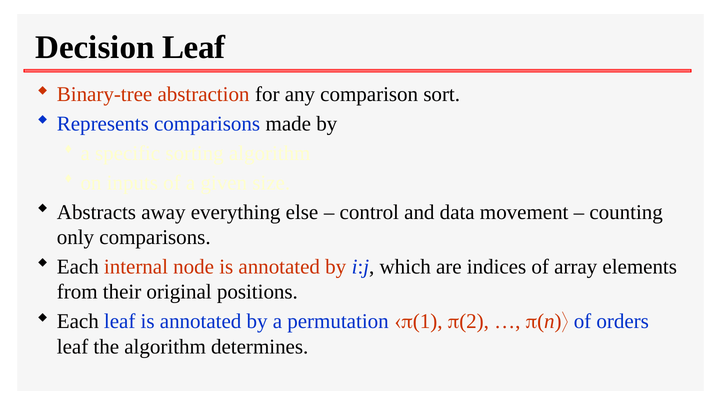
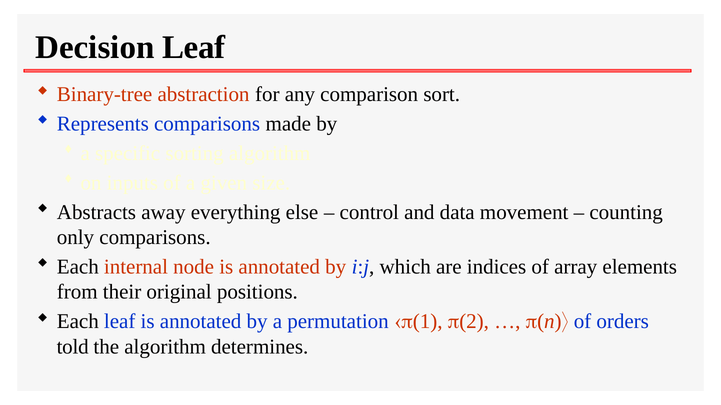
leaf: leaf -> told (73, 347)
